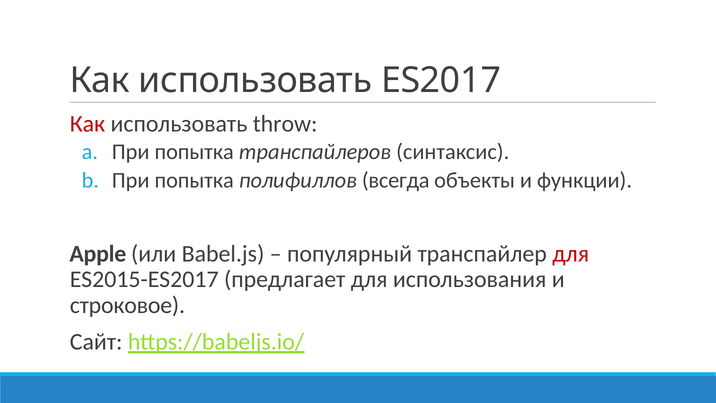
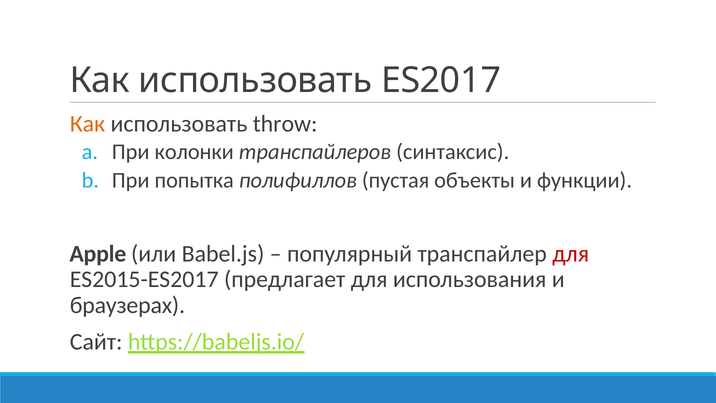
Как colour: red -> orange (87, 124)
попытка: попытка -> колонки (194, 152)
всегда: всегда -> пустая (396, 180)
строковое: строковое -> браузерах (127, 305)
